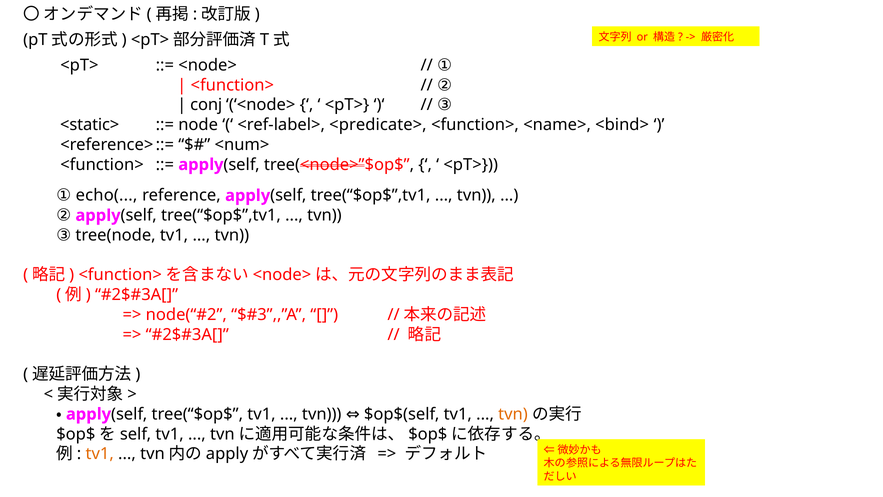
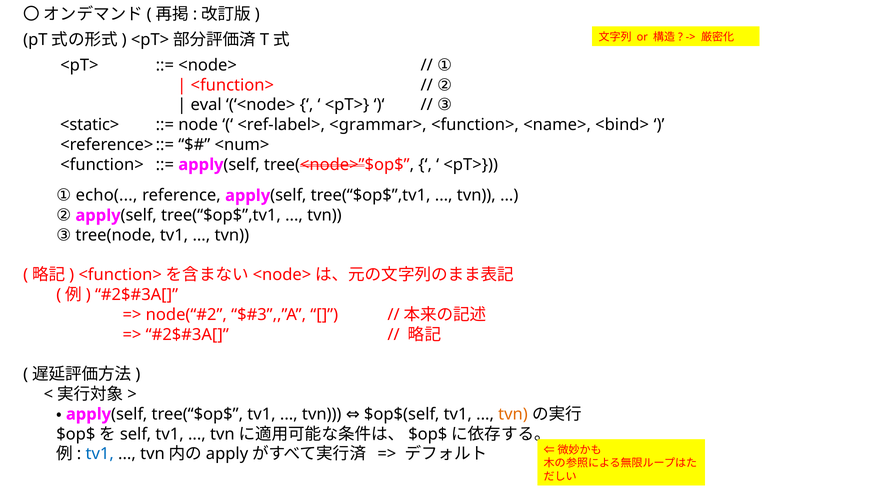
conj: conj -> eval (206, 105)
<predicate>: <predicate> -> <grammar> (378, 125)
tv1 colour: orange -> blue (100, 454)
